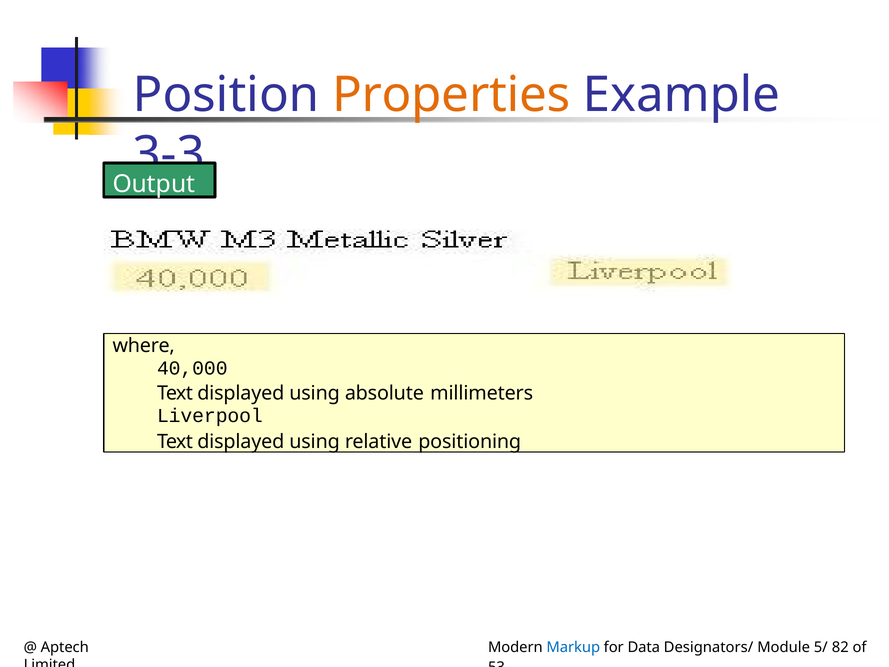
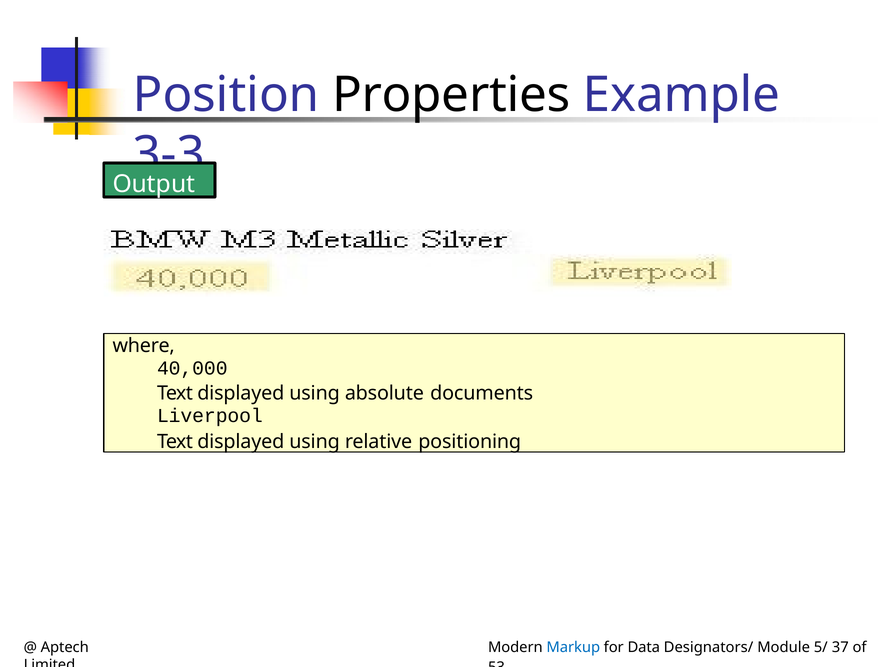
Properties colour: orange -> black (451, 95)
millimeters: millimeters -> documents (482, 393)
82: 82 -> 37 (840, 647)
